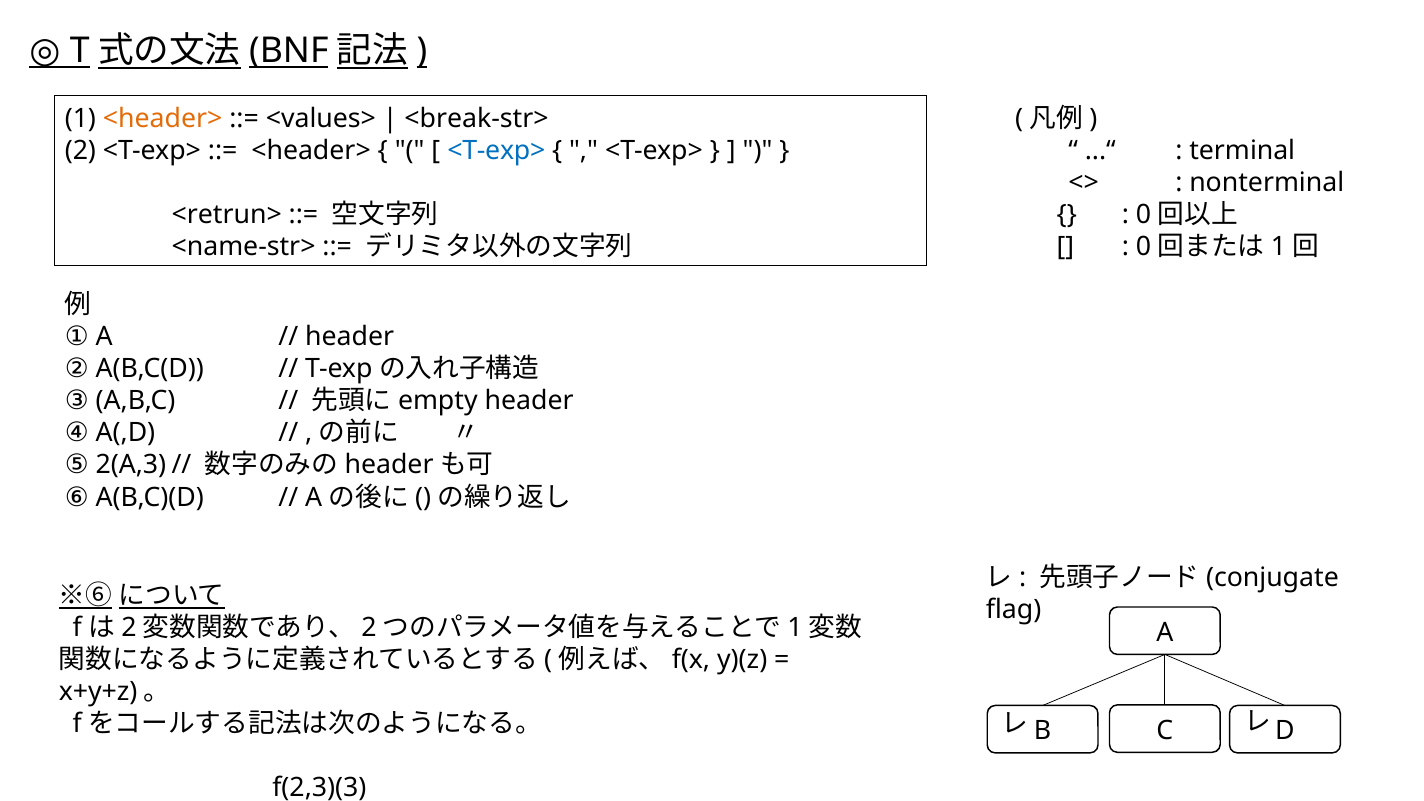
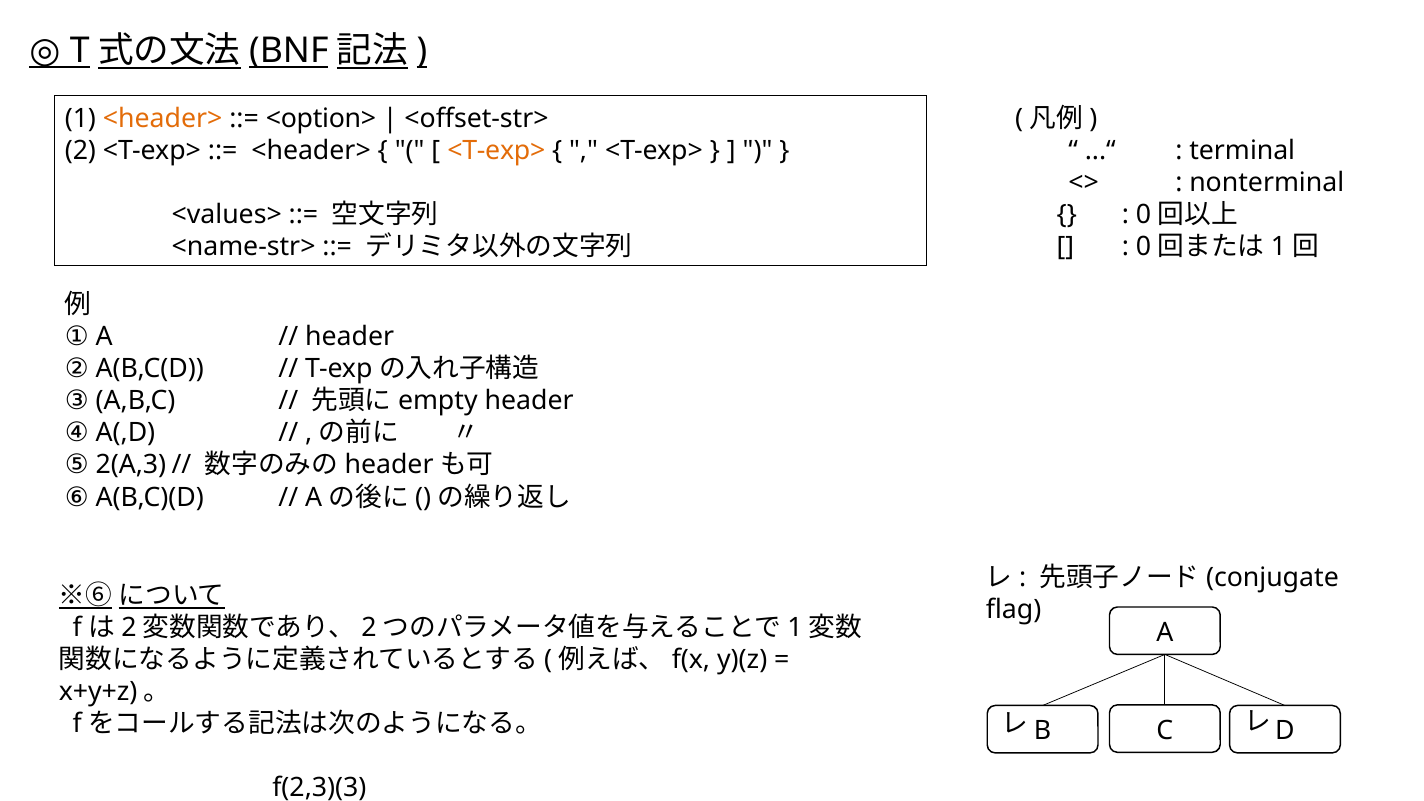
<values>: <values> -> <option> (321, 118)
<break-str>: <break-str> -> <offset-str> (477, 118)
<T-exp> colour: blue -> orange (496, 150)
<retrun>: <retrun> -> <values> (227, 215)
